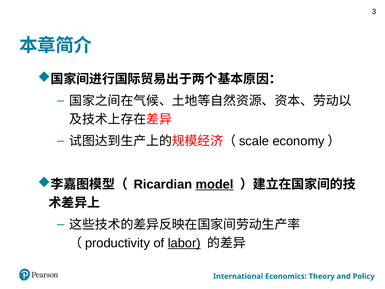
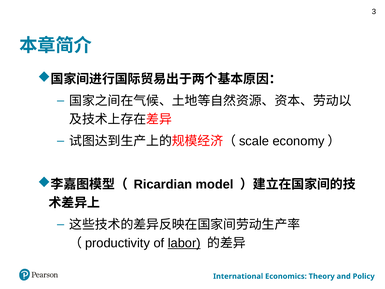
model underline: present -> none (215, 184)
